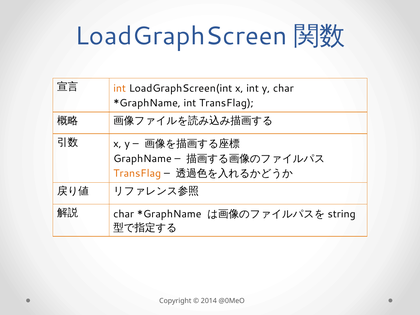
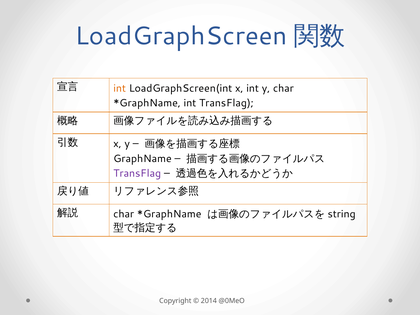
TransFlag colour: orange -> purple (137, 173)
